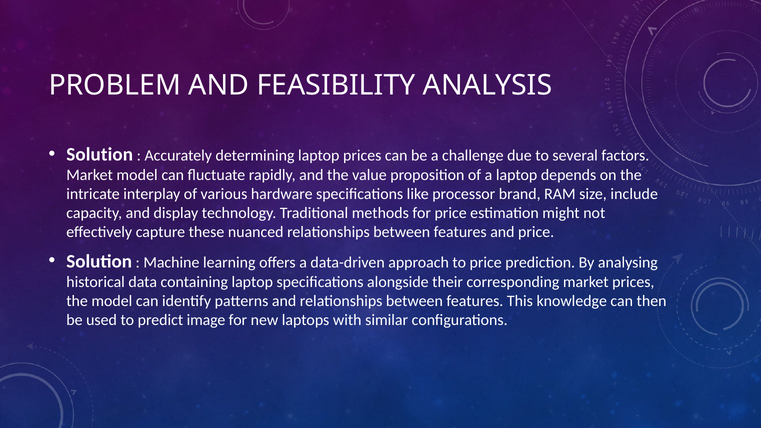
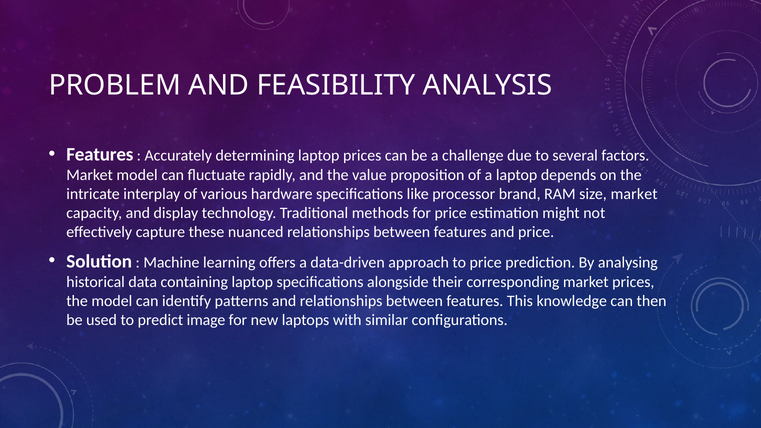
Solution: Solution -> Features (100, 154)
size include: include -> market (634, 194)
